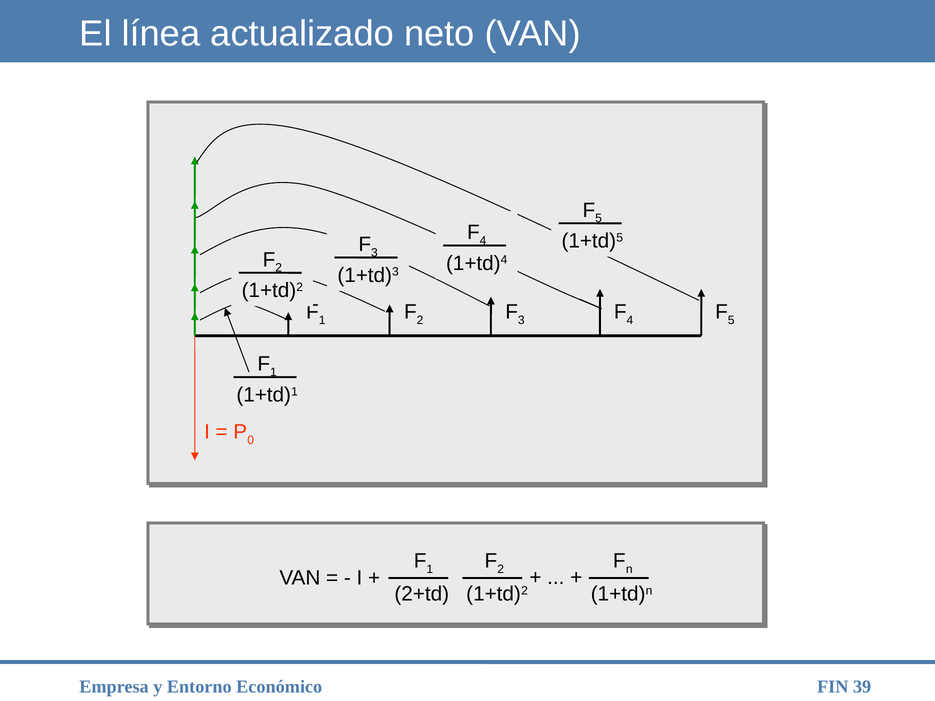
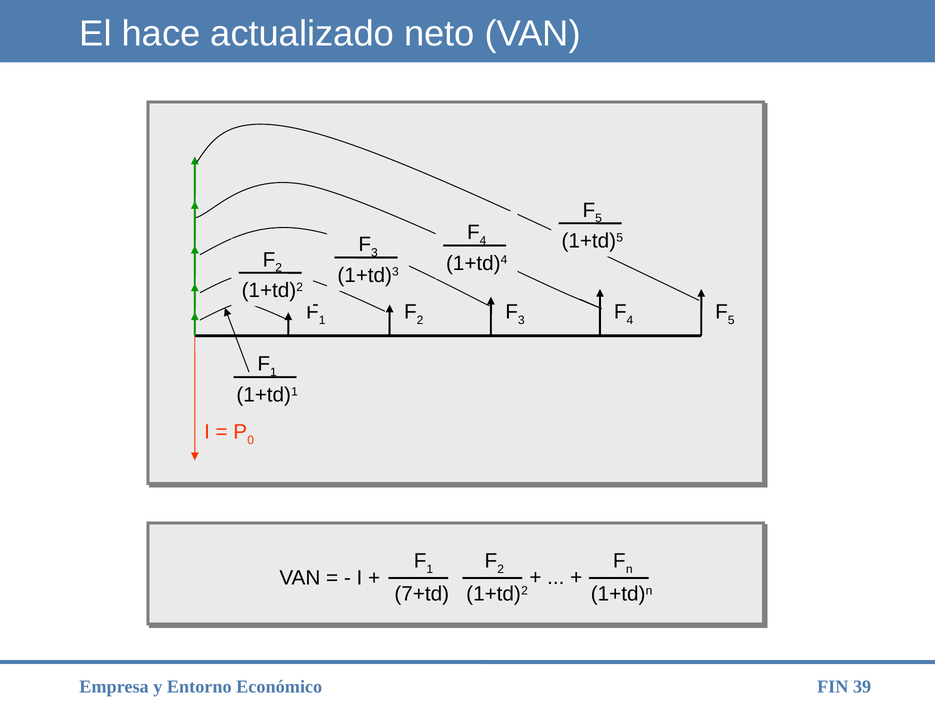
línea: línea -> hace (161, 34)
2+td: 2+td -> 7+td (422, 594)
